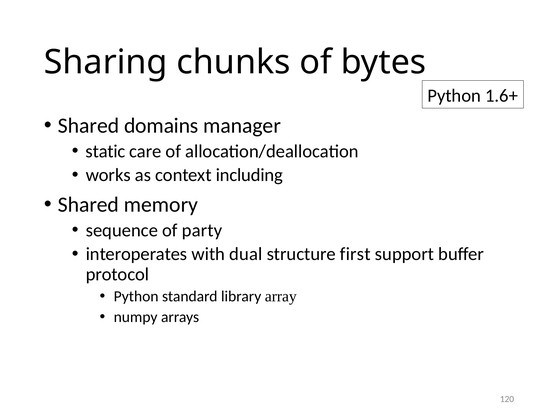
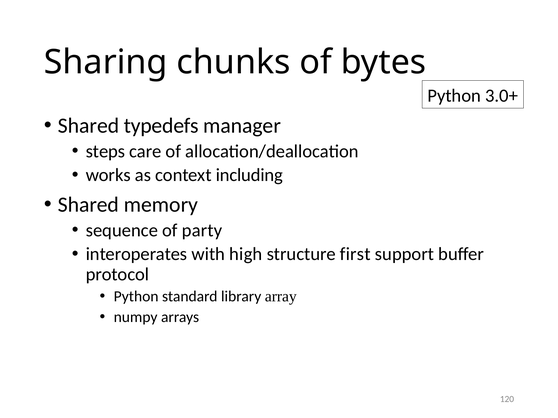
1.6+: 1.6+ -> 3.0+ (502, 96)
domains: domains -> typedefs (161, 126)
static: static -> steps (105, 151)
dual: dual -> high (246, 254)
